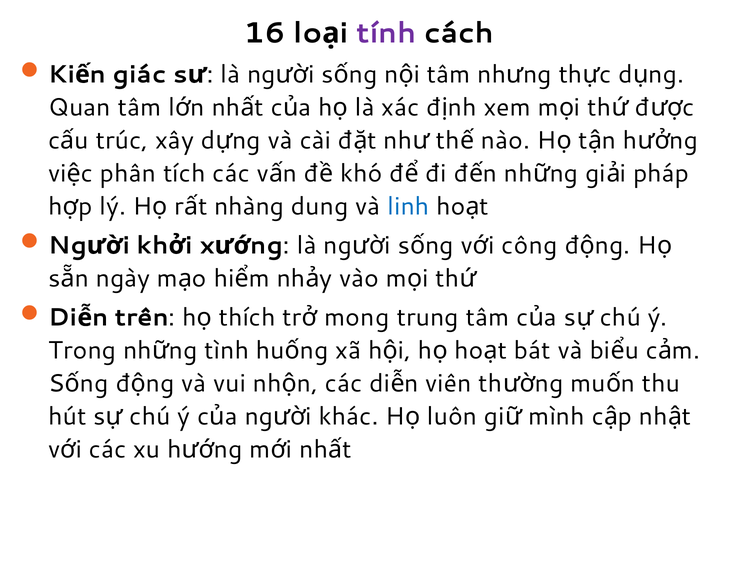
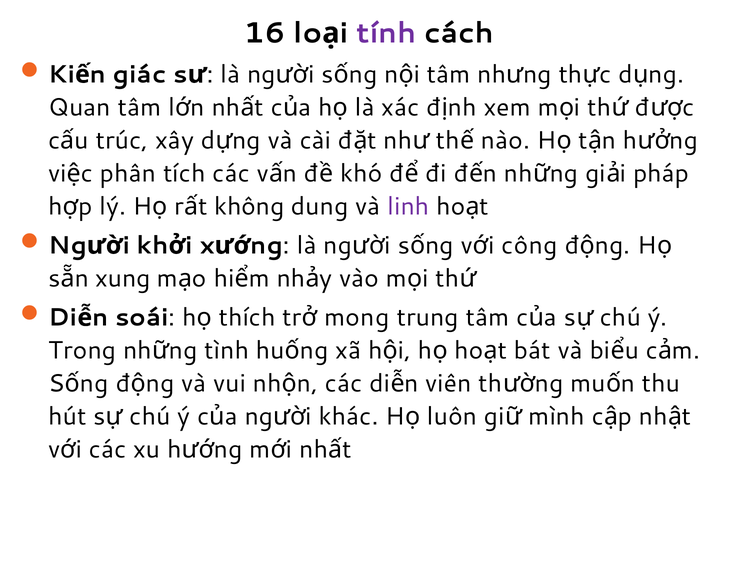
nhàng: nhàng -> không (249, 206)
linh colour: blue -> purple (408, 206)
ngày: ngày -> xung (123, 279)
trên: trên -> soái (142, 318)
